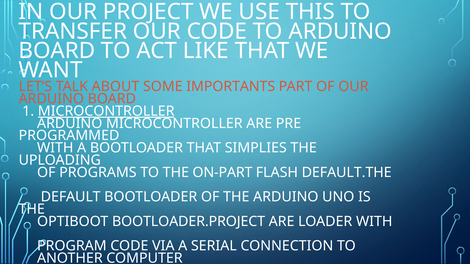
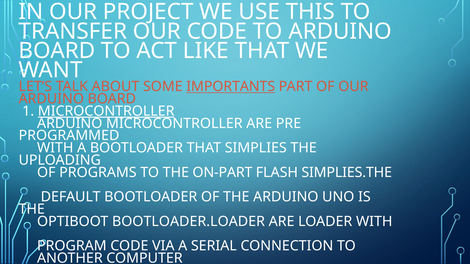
IMPORTANTS underline: none -> present (231, 87)
DEFAULT.THE: DEFAULT.THE -> SIMPLIES.THE (347, 173)
BOOTLOADER.PROJECT: BOOTLOADER.PROJECT -> BOOTLOADER.LOADER (188, 222)
